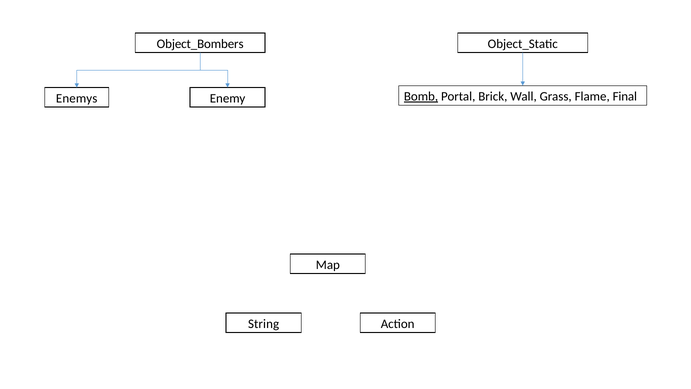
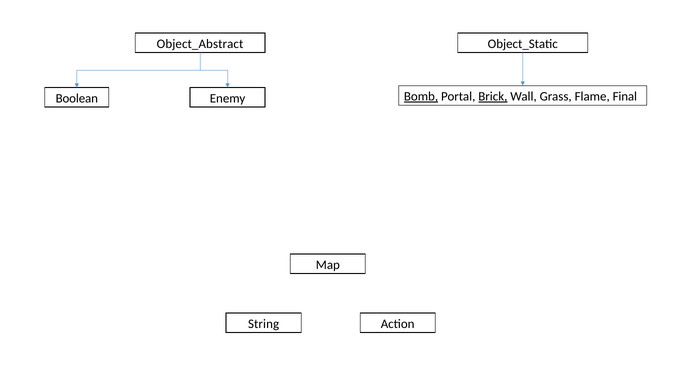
Object_Bombers: Object_Bombers -> Object_Abstract (200, 44)
Enemys: Enemys -> Boolean (77, 98)
Brick underline: none -> present (493, 96)
